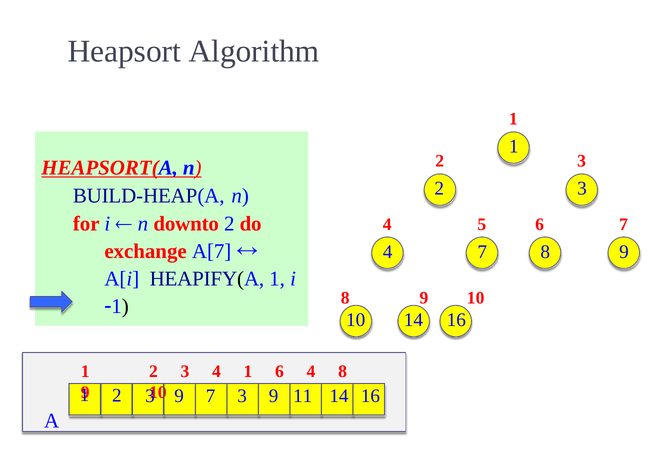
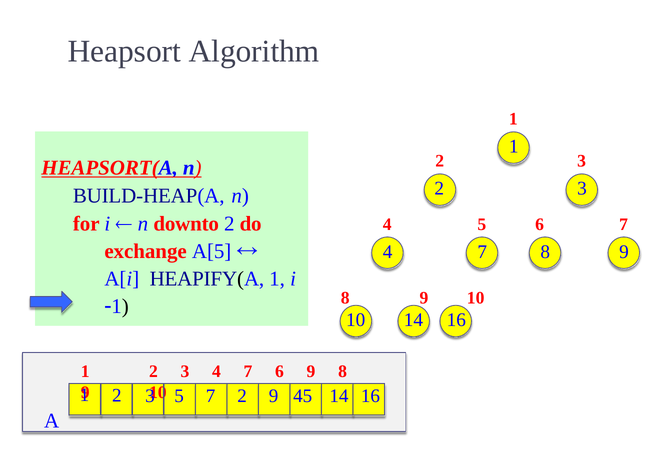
A[7: A[7 -> A[5 (212, 251)
4 1: 1 -> 7 (248, 371)
6 4: 4 -> 9 (311, 371)
9: 9 -> 5 (179, 396)
7 3: 3 -> 2 (242, 396)
11: 11 -> 45 (303, 396)
